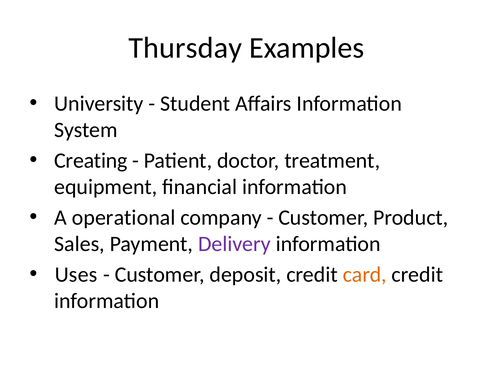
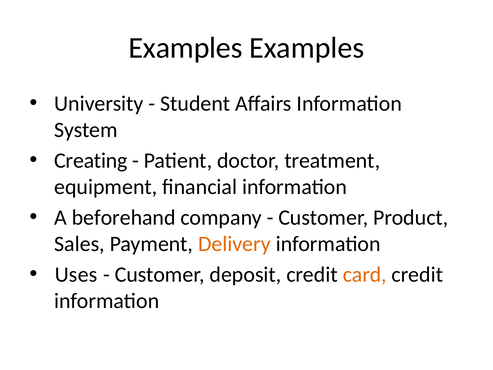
Thursday: Thursday -> Examples (185, 48)
operational: operational -> beforehand (124, 217)
Delivery colour: purple -> orange (234, 244)
